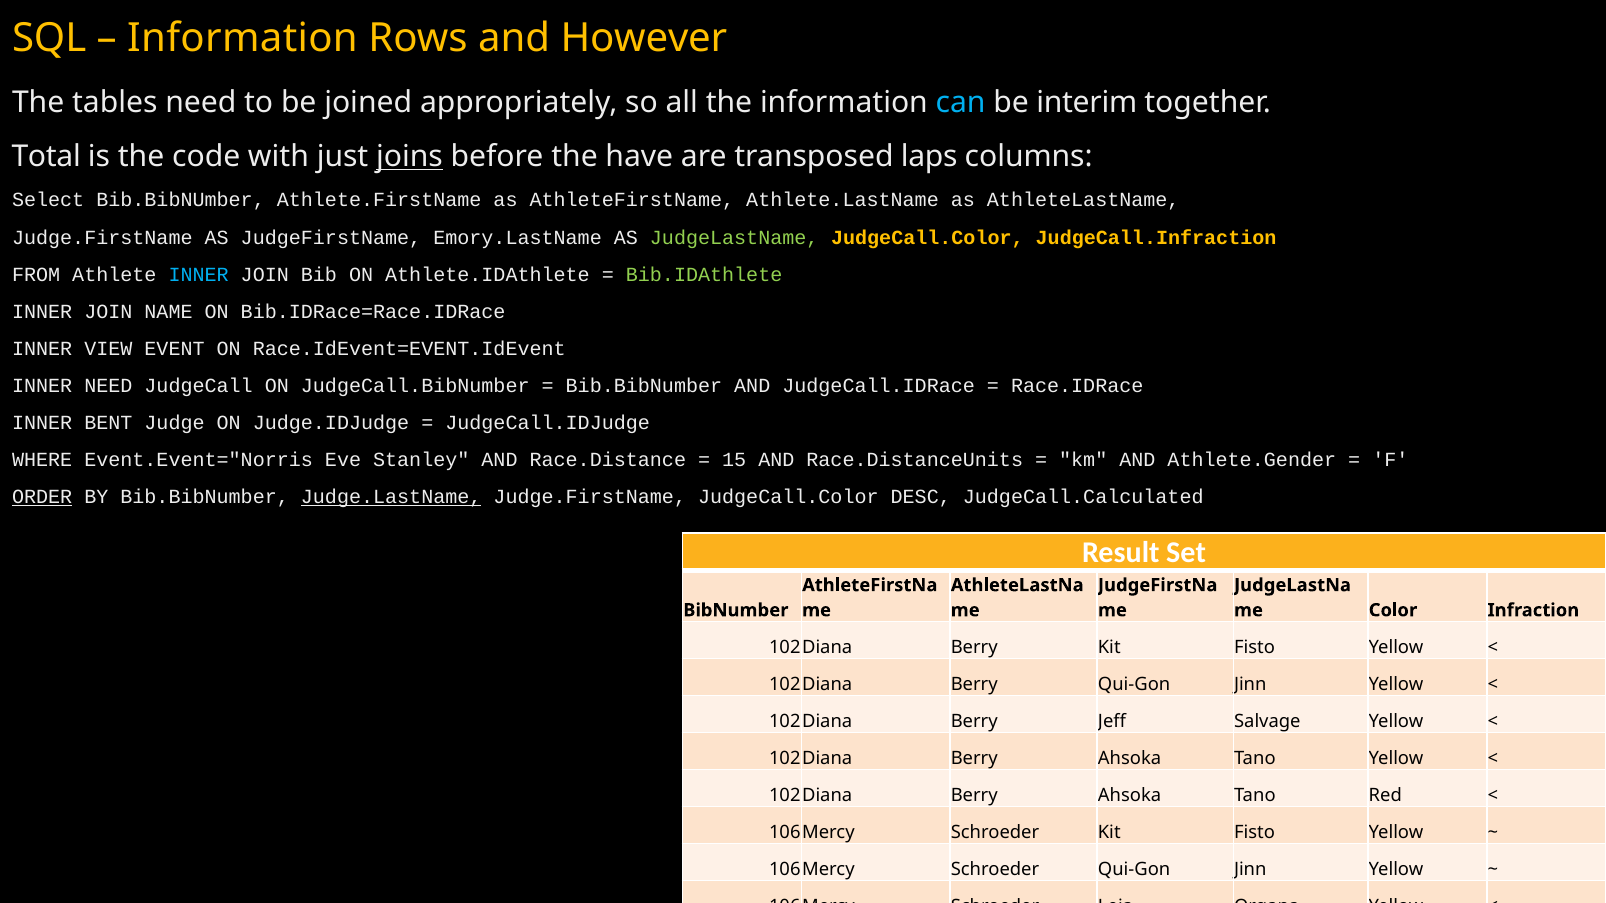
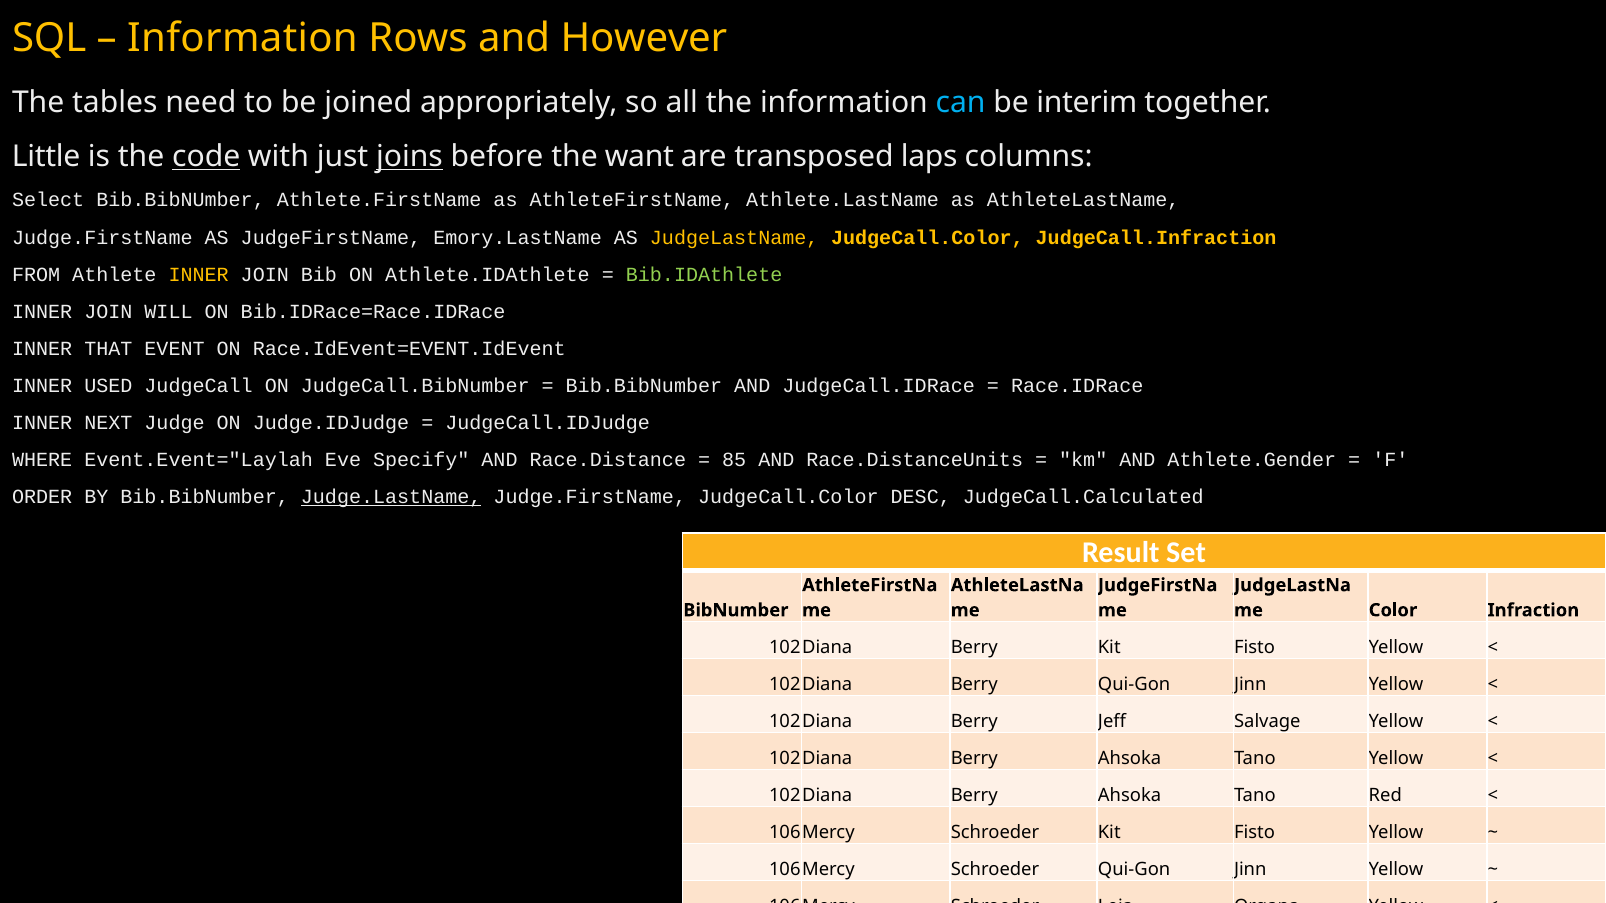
Total: Total -> Little (46, 157)
code underline: none -> present (206, 157)
have: have -> want (639, 157)
JudgeLastName colour: light green -> yellow (734, 238)
INNER colour: light blue -> yellow (199, 275)
NAME: NAME -> WILL (169, 312)
VIEW: VIEW -> THAT (108, 349)
INNER NEED: NEED -> USED (108, 386)
BENT: BENT -> NEXT (108, 423)
Event.Event="Norris: Event.Event="Norris -> Event.Event="Laylah (199, 460)
Stanley: Stanley -> Specify (421, 460)
15: 15 -> 85 (734, 460)
ORDER underline: present -> none (42, 497)
